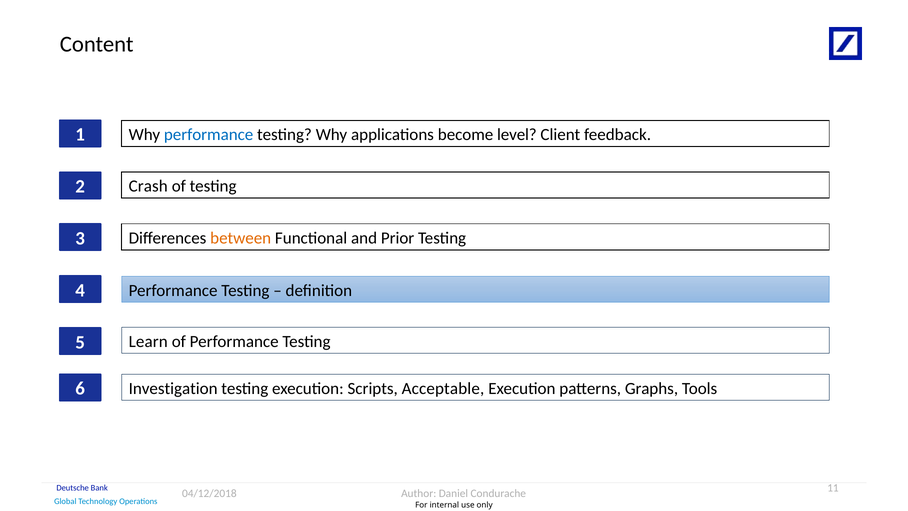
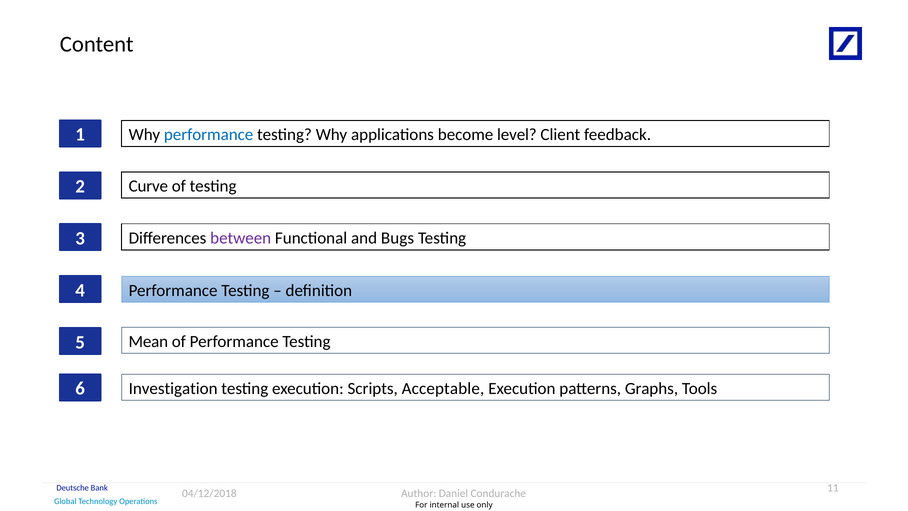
Crash: Crash -> Curve (148, 186)
between colour: orange -> purple (241, 238)
Prior: Prior -> Bugs (398, 238)
Learn: Learn -> Mean (148, 341)
